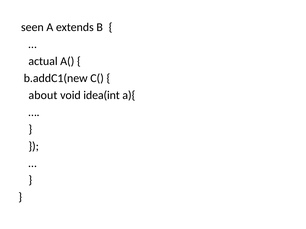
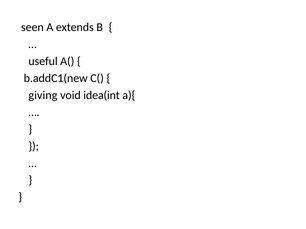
actual: actual -> useful (43, 61)
about: about -> giving (43, 95)
